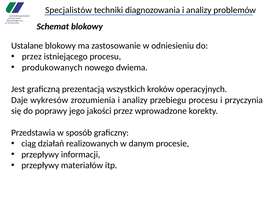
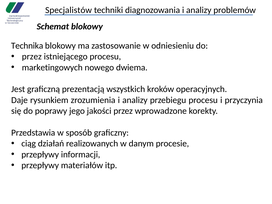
Ustalane: Ustalane -> Technika (27, 46)
produkowanych: produkowanych -> marketingowych (52, 67)
wykresów: wykresów -> rysunkiem (49, 100)
